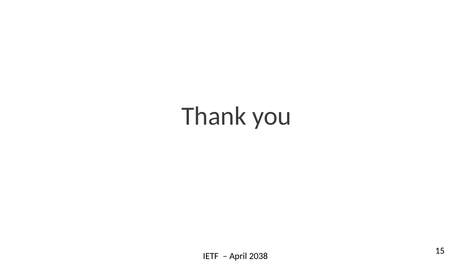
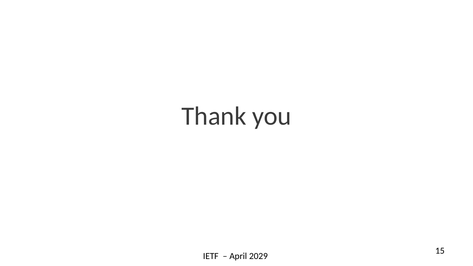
2038: 2038 -> 2029 (258, 256)
